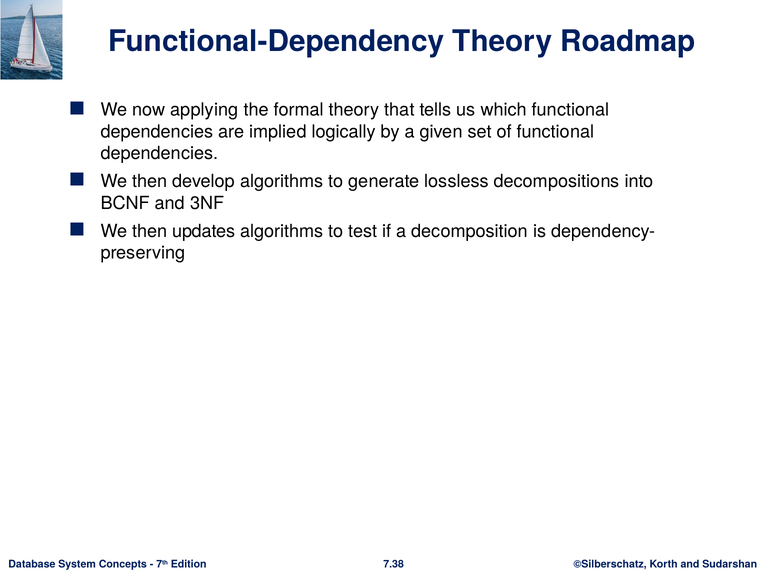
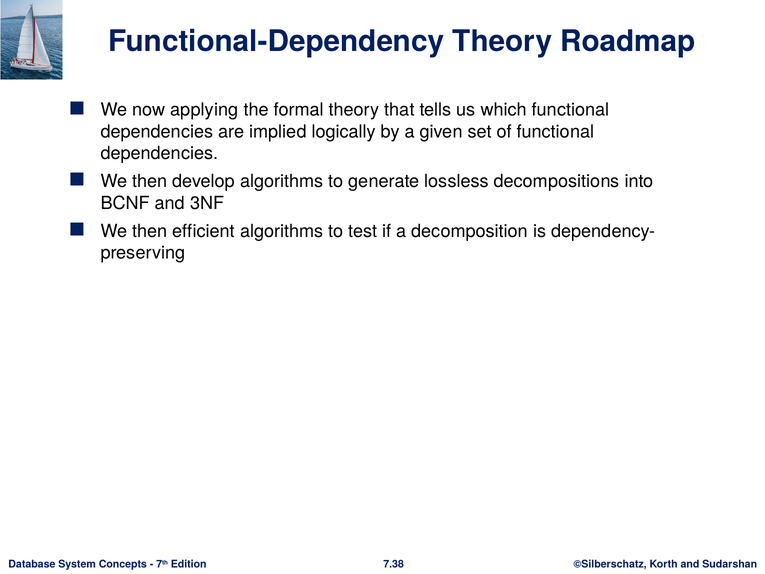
updates: updates -> efficient (204, 231)
